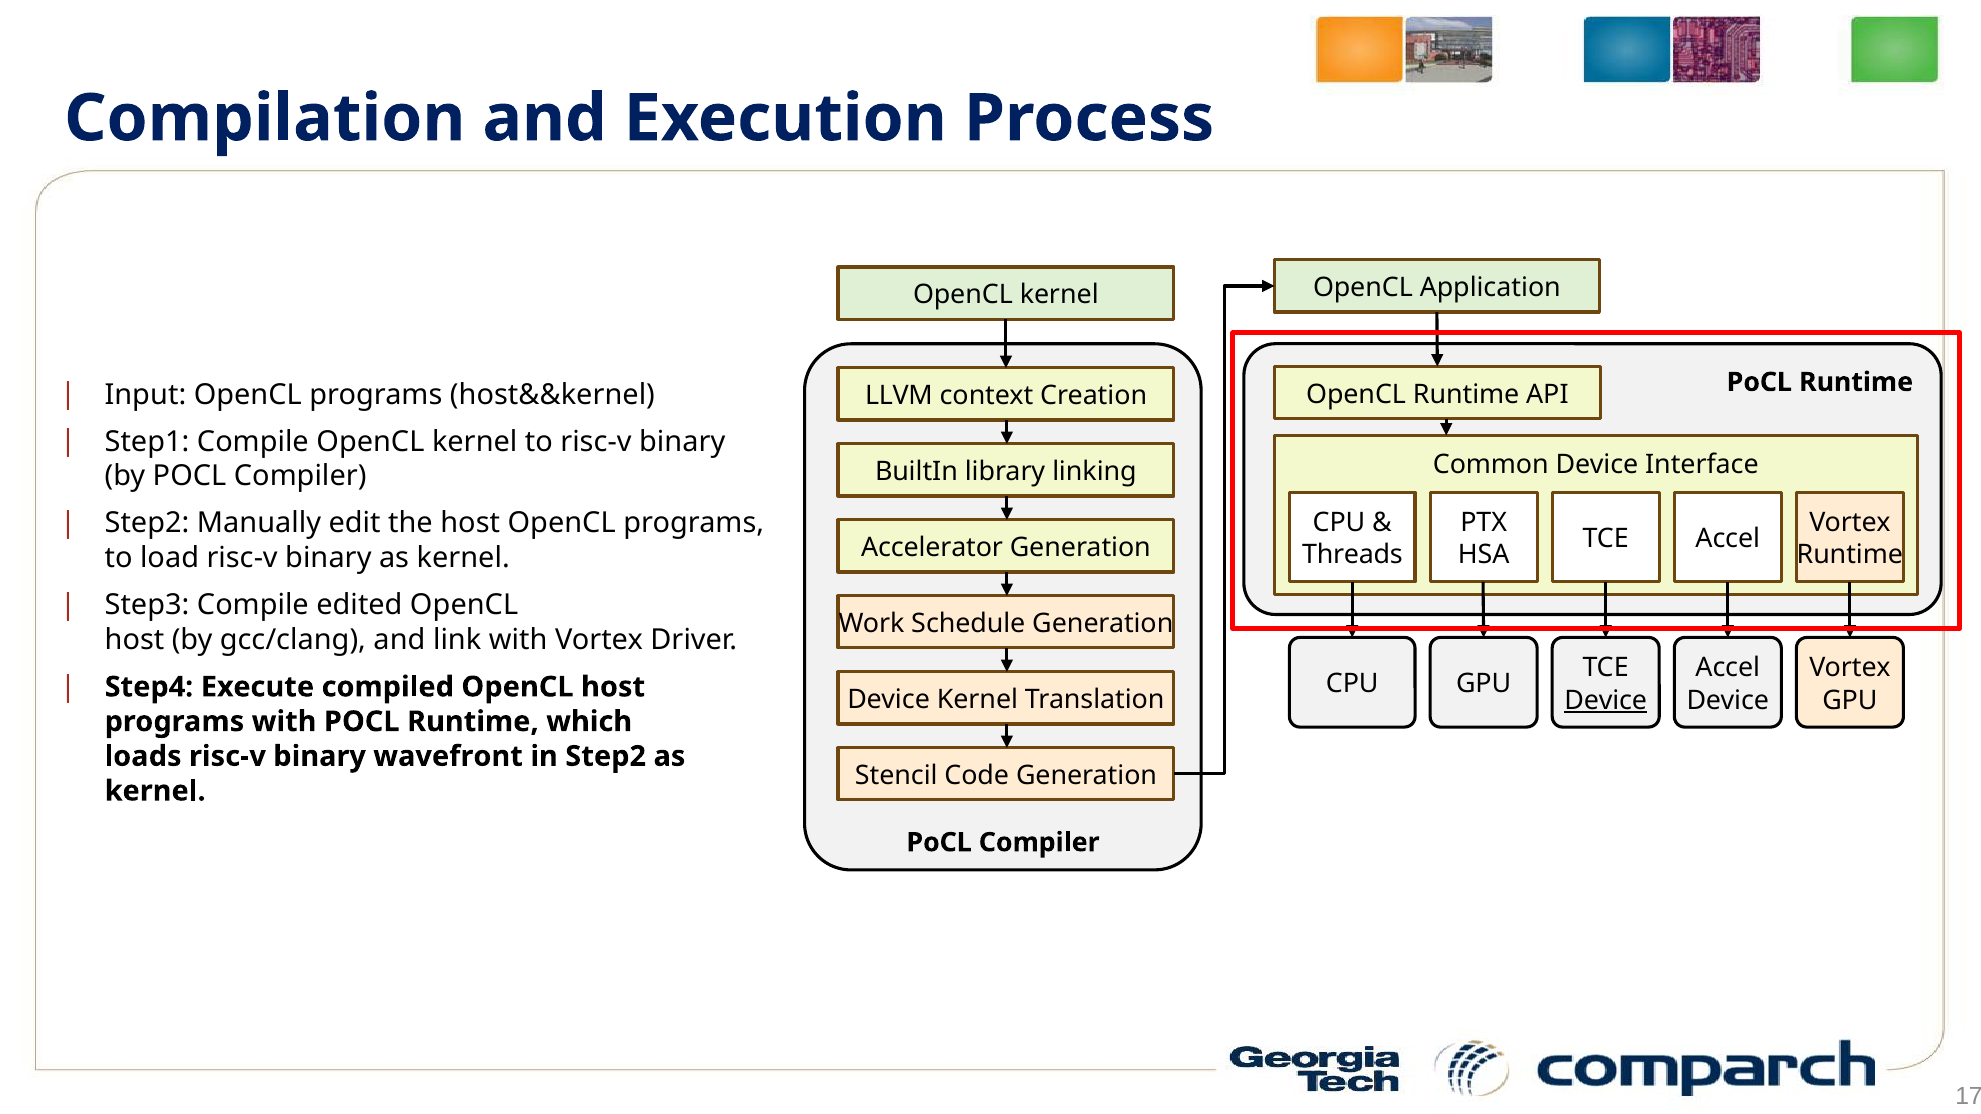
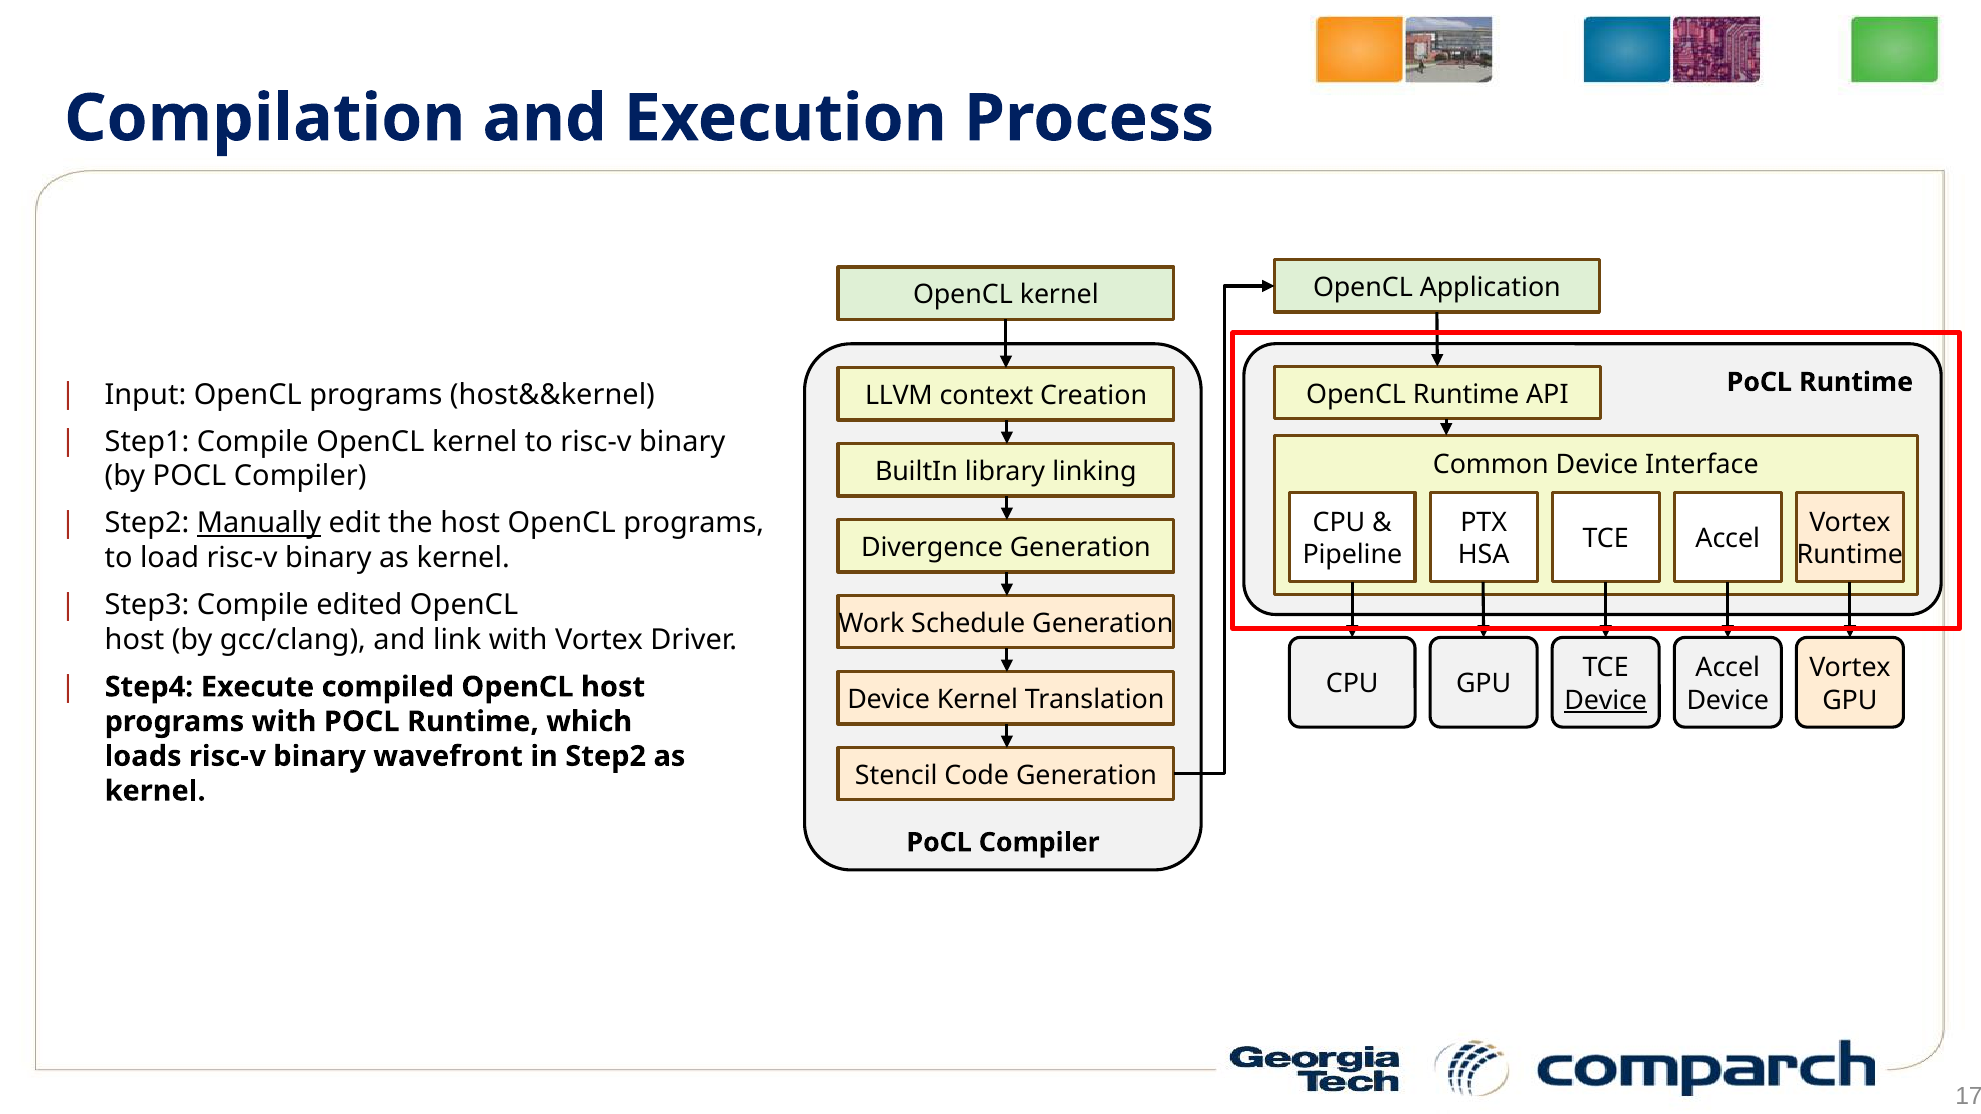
Manually underline: none -> present (259, 524)
Accelerator: Accelerator -> Divergence (932, 548)
Threads: Threads -> Pipeline (1352, 555)
